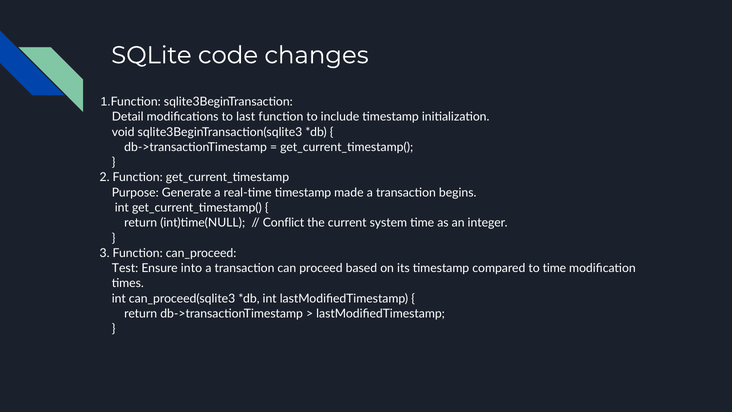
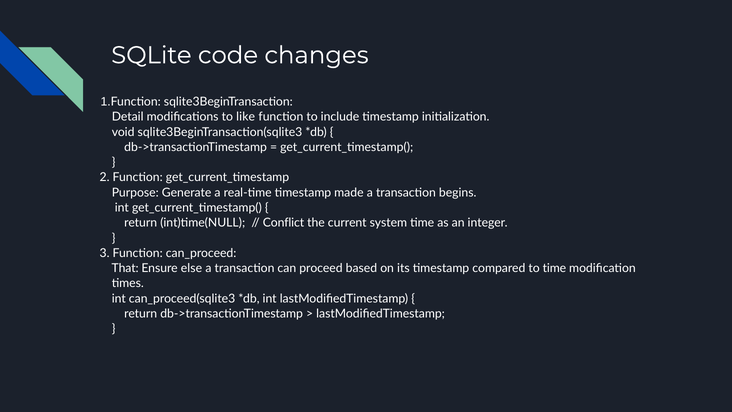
last: last -> like (246, 117)
Test: Test -> That (125, 268)
into: into -> else (191, 268)
